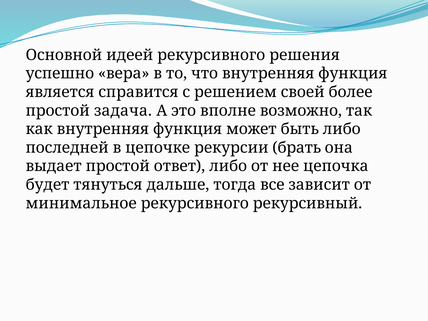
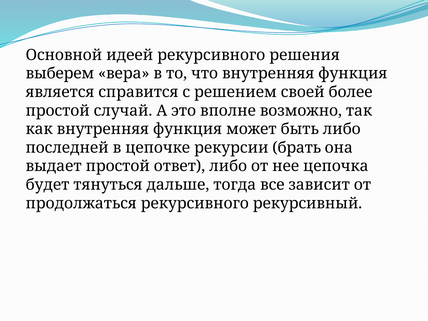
успешно: успешно -> выберем (60, 74)
задача: задача -> случай (123, 111)
минимальное: минимальное -> продолжаться (81, 203)
